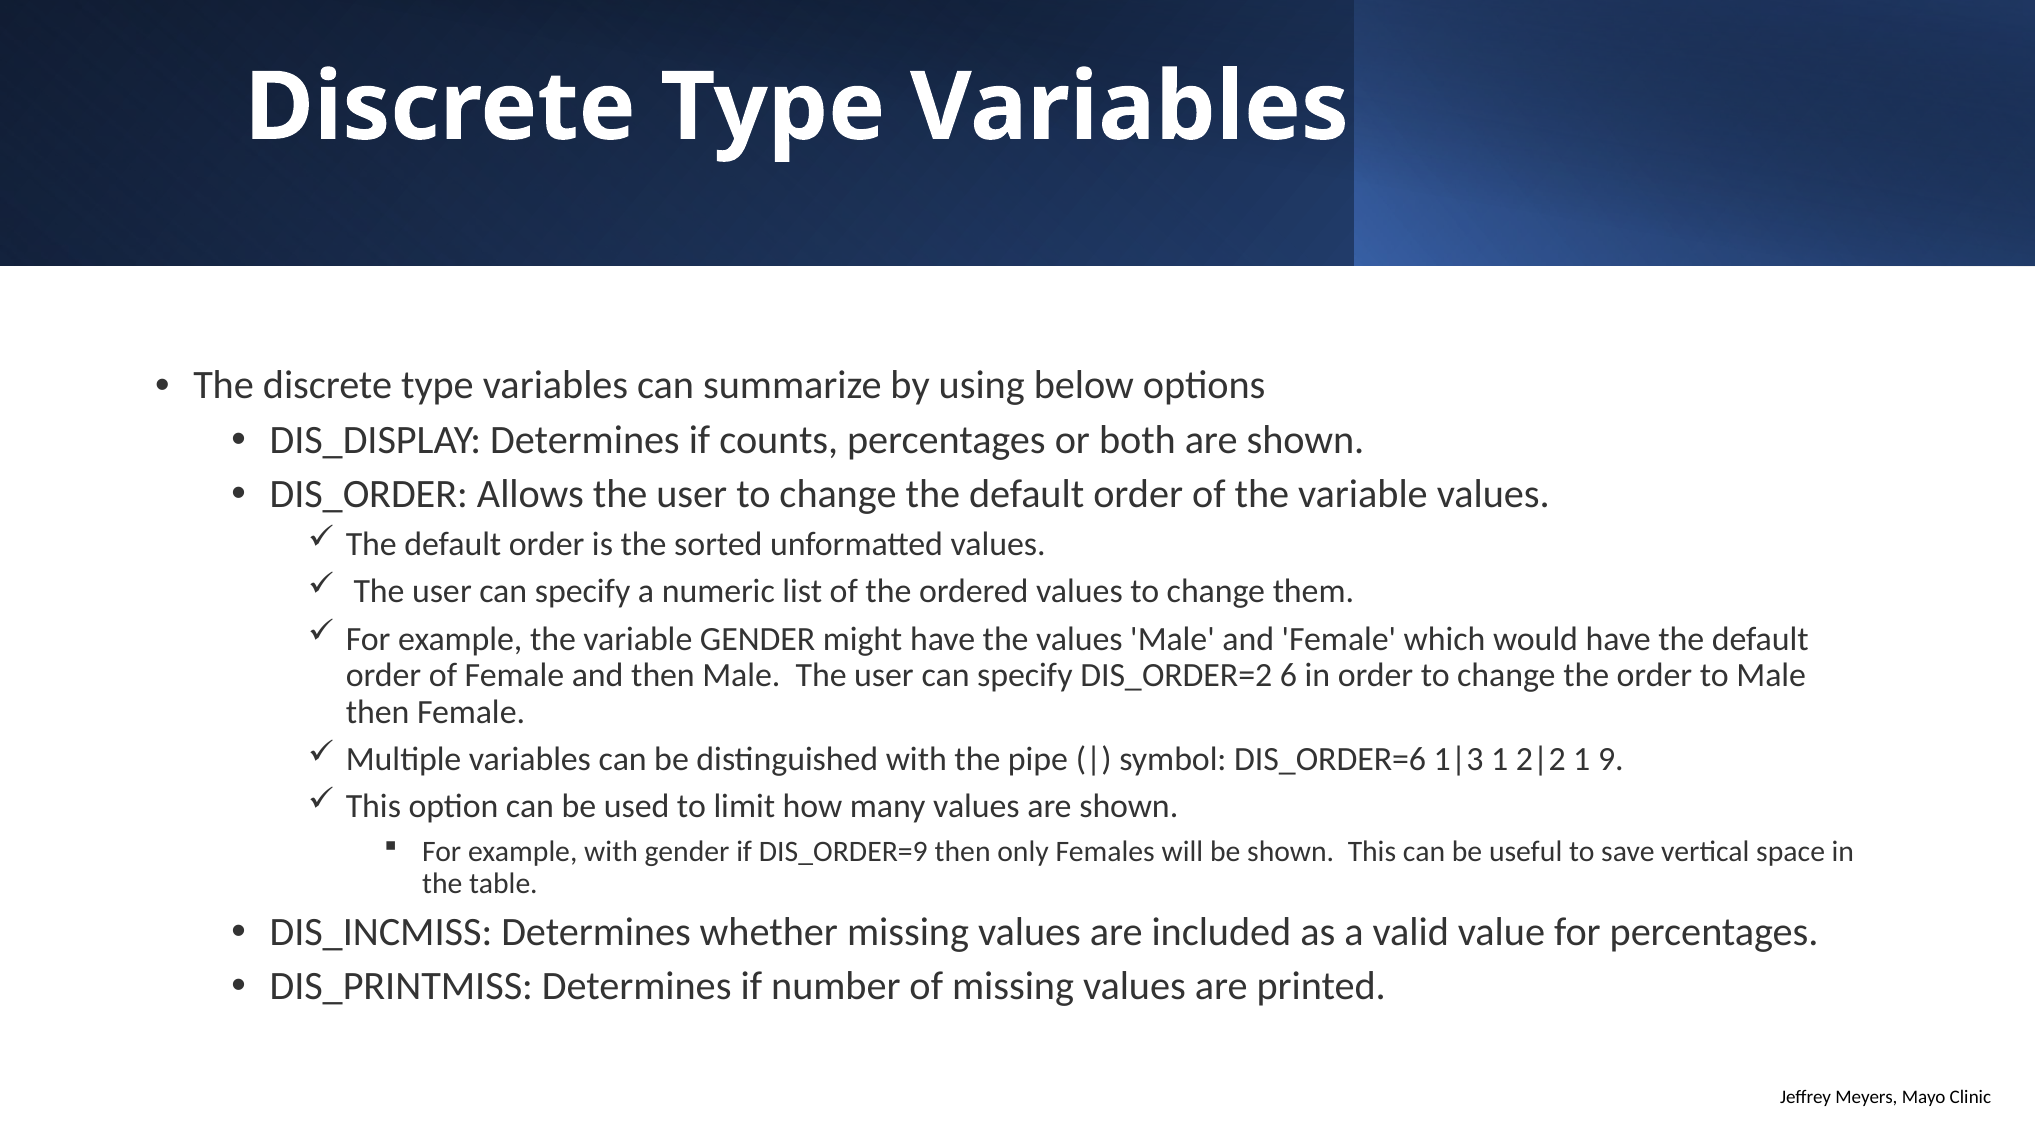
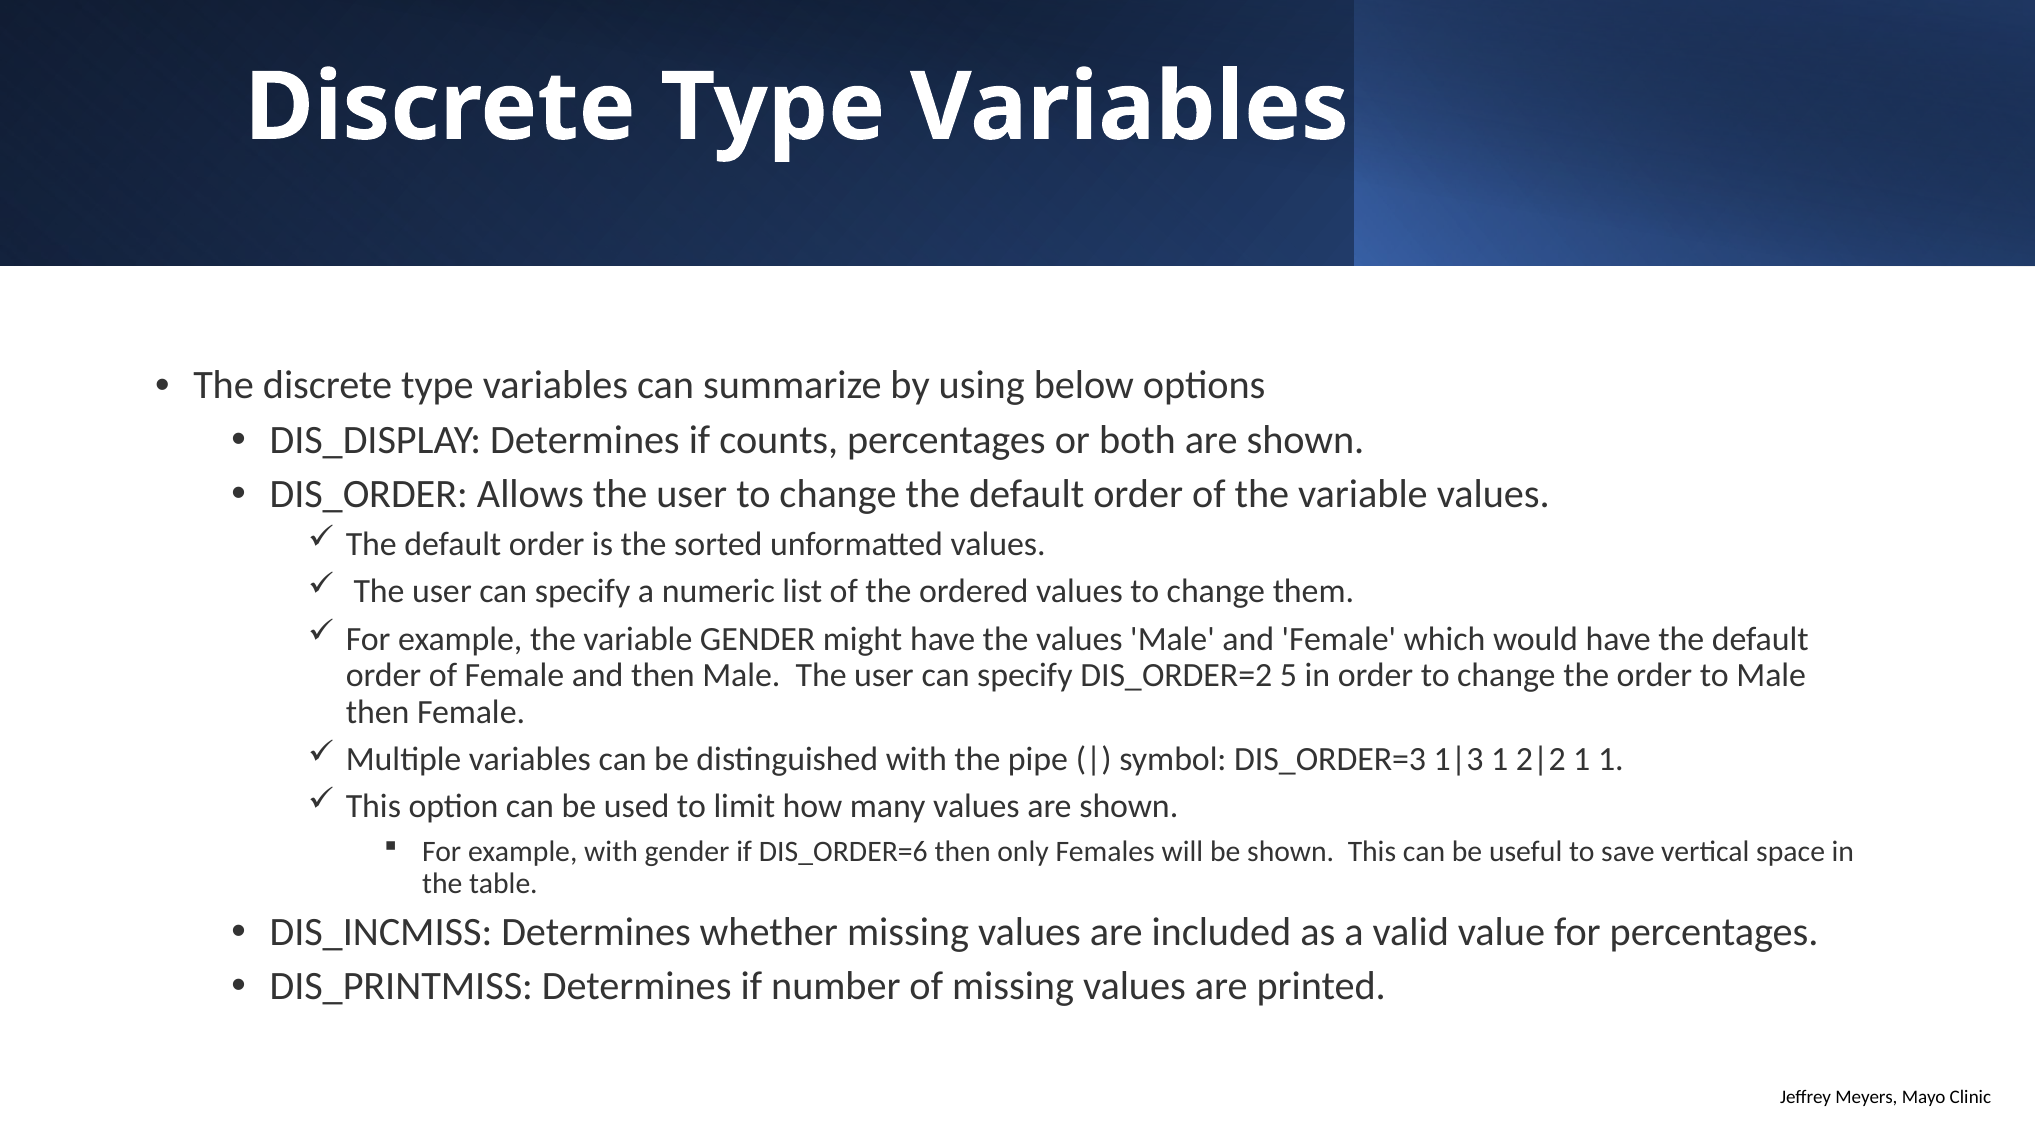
6: 6 -> 5 (1288, 675)
DIS_ORDER=6: DIS_ORDER=6 -> DIS_ORDER=3 (1330, 759)
1 9: 9 -> 1 (1611, 759)
DIS_ORDER=9: DIS_ORDER=9 -> DIS_ORDER=6 (843, 851)
